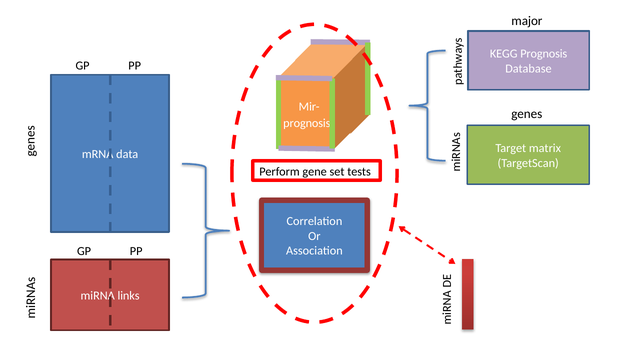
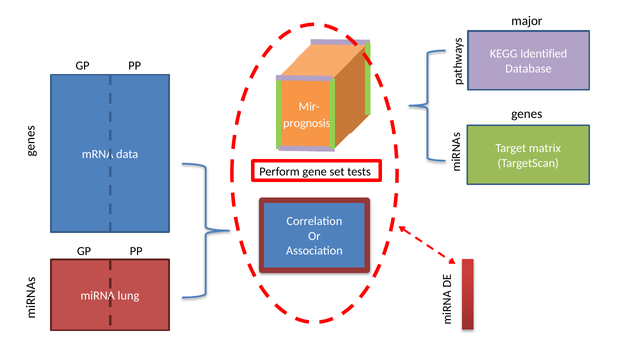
KEGG Prognosis: Prognosis -> Identified (544, 54)
links: links -> lung (128, 296)
